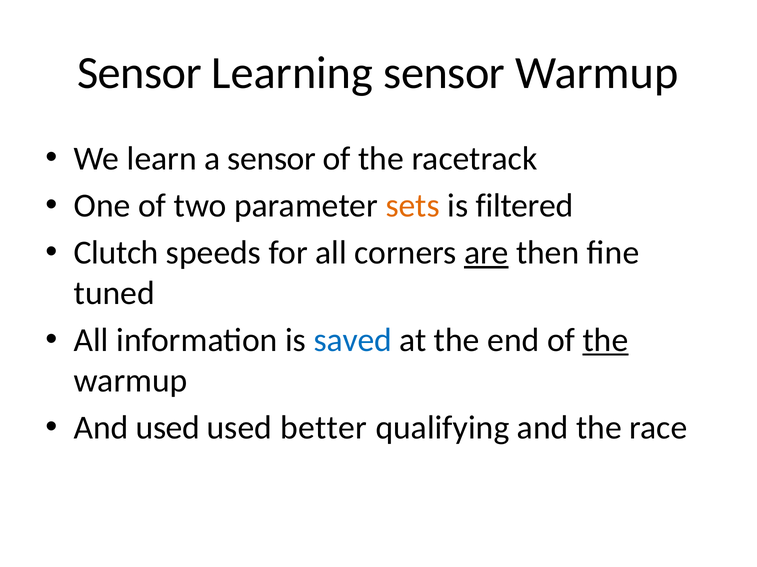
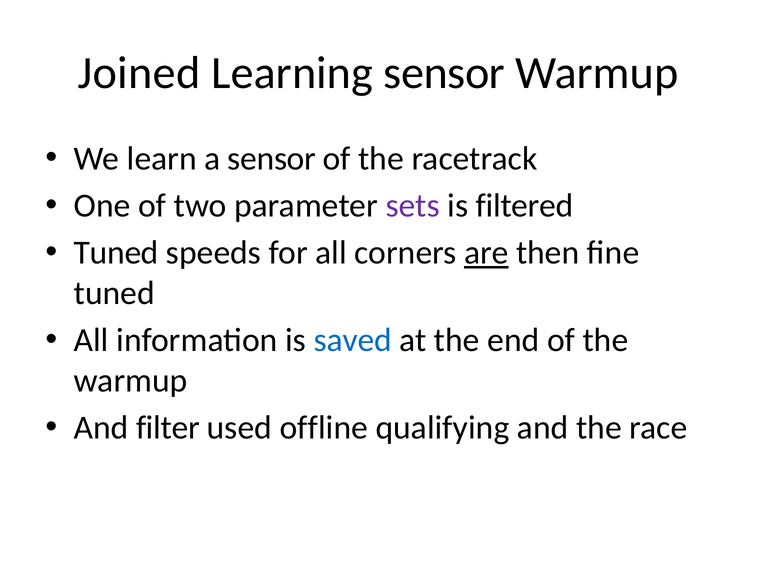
Sensor: Sensor -> Joined (139, 73)
sets colour: orange -> purple (413, 206)
Clutch: Clutch -> Tuned (116, 253)
the underline: present -> none (606, 341)
And used: used -> filter (168, 428)
better: better -> offline (324, 428)
